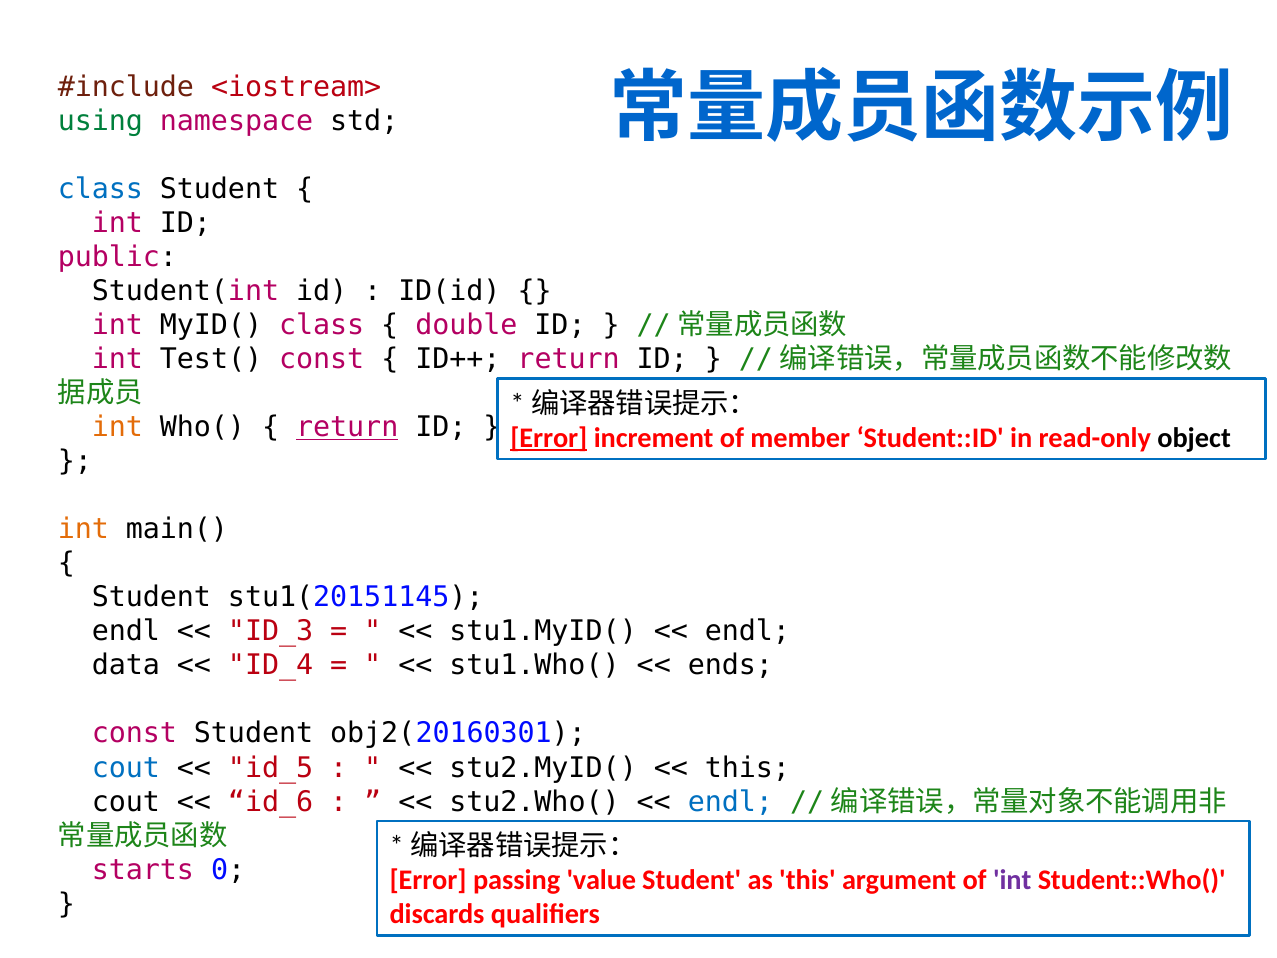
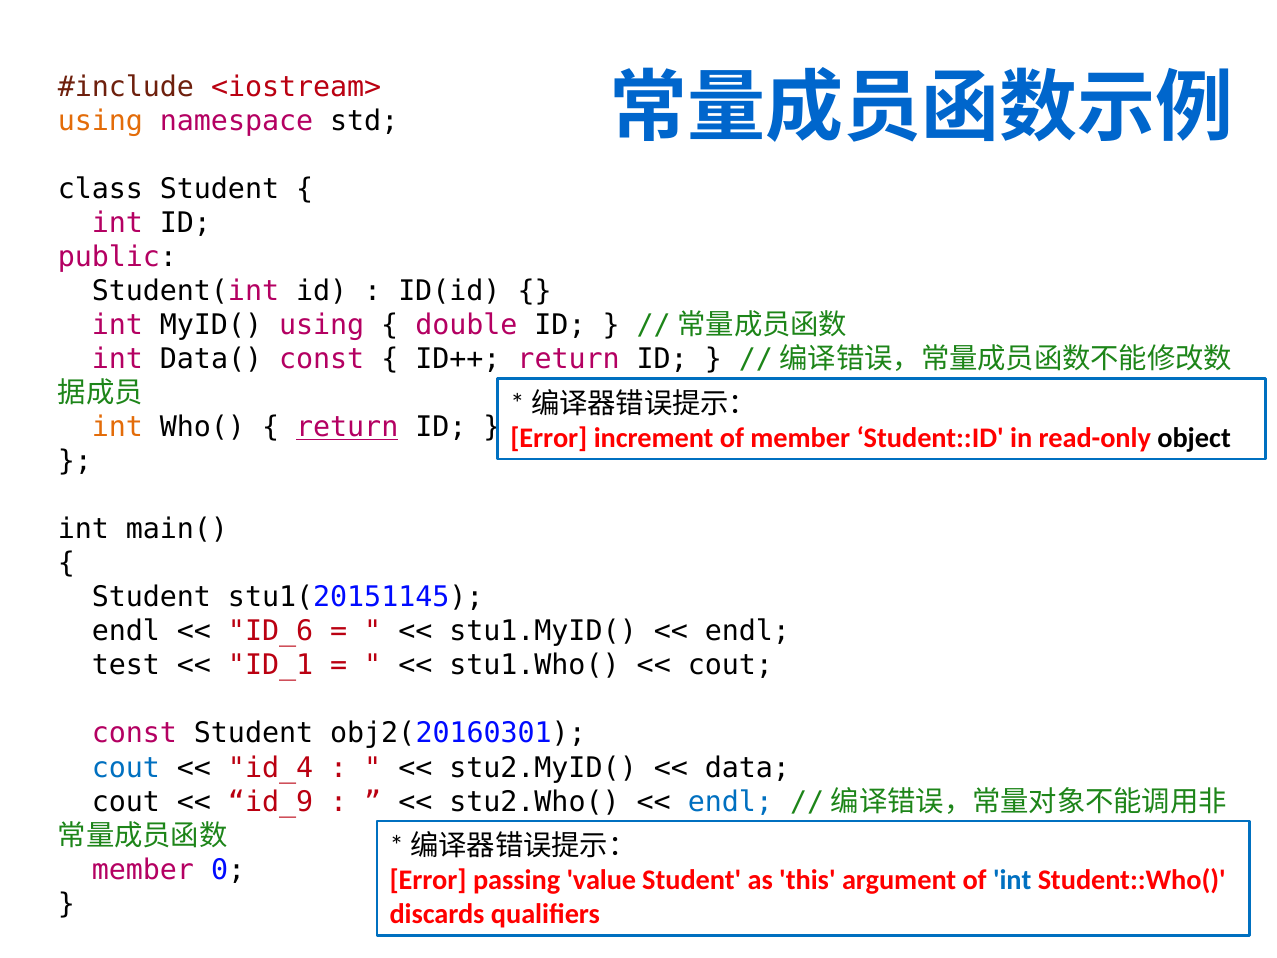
using colour: green -> orange (100, 121)
class colour: blue -> black (100, 189)
MyID( class: class -> using (322, 325)
Test(: Test( -> Data( (211, 359)
Error underline: present -> none (549, 438)
int colour: orange -> black (83, 529)
ID_3: ID_3 -> ID_6 (271, 631)
data: data -> test (126, 665)
ID_4: ID_4 -> ID_1 (271, 665)
ends: ends -> cout (730, 665)
id_5: id_5 -> id_4 (271, 767)
this: this -> data (747, 767)
id_6: id_6 -> id_9 (271, 801)
starts: starts -> member (143, 870)
int colour: purple -> blue (1012, 880)
